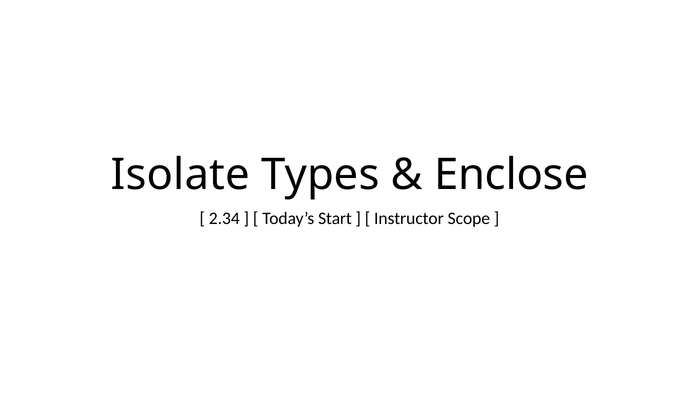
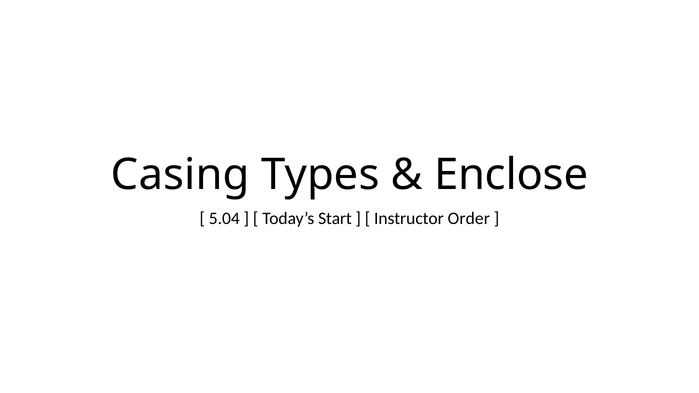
Isolate: Isolate -> Casing (180, 175)
2.34: 2.34 -> 5.04 (224, 218)
Scope: Scope -> Order (469, 218)
